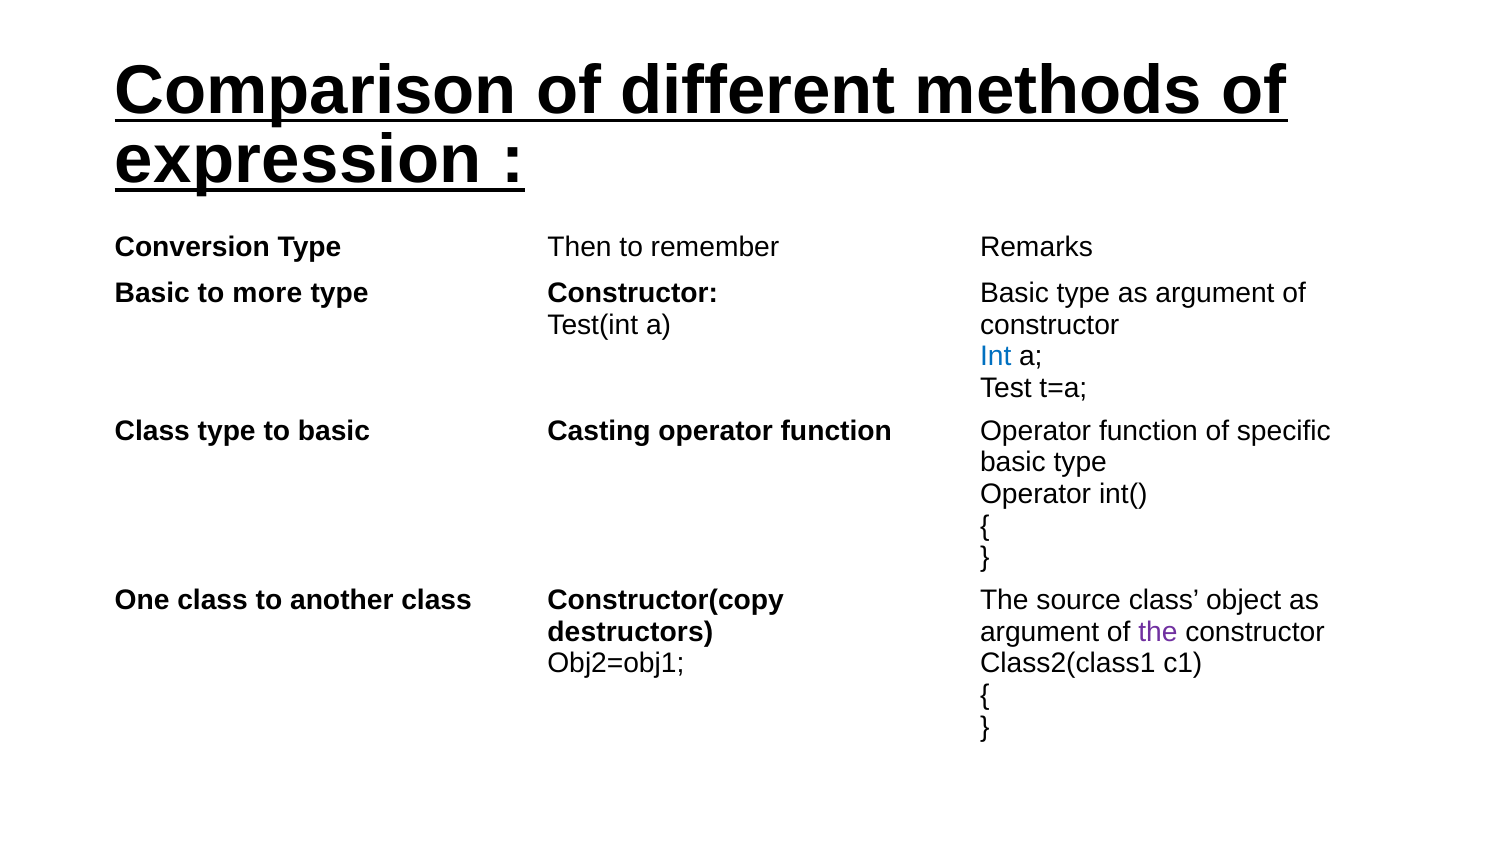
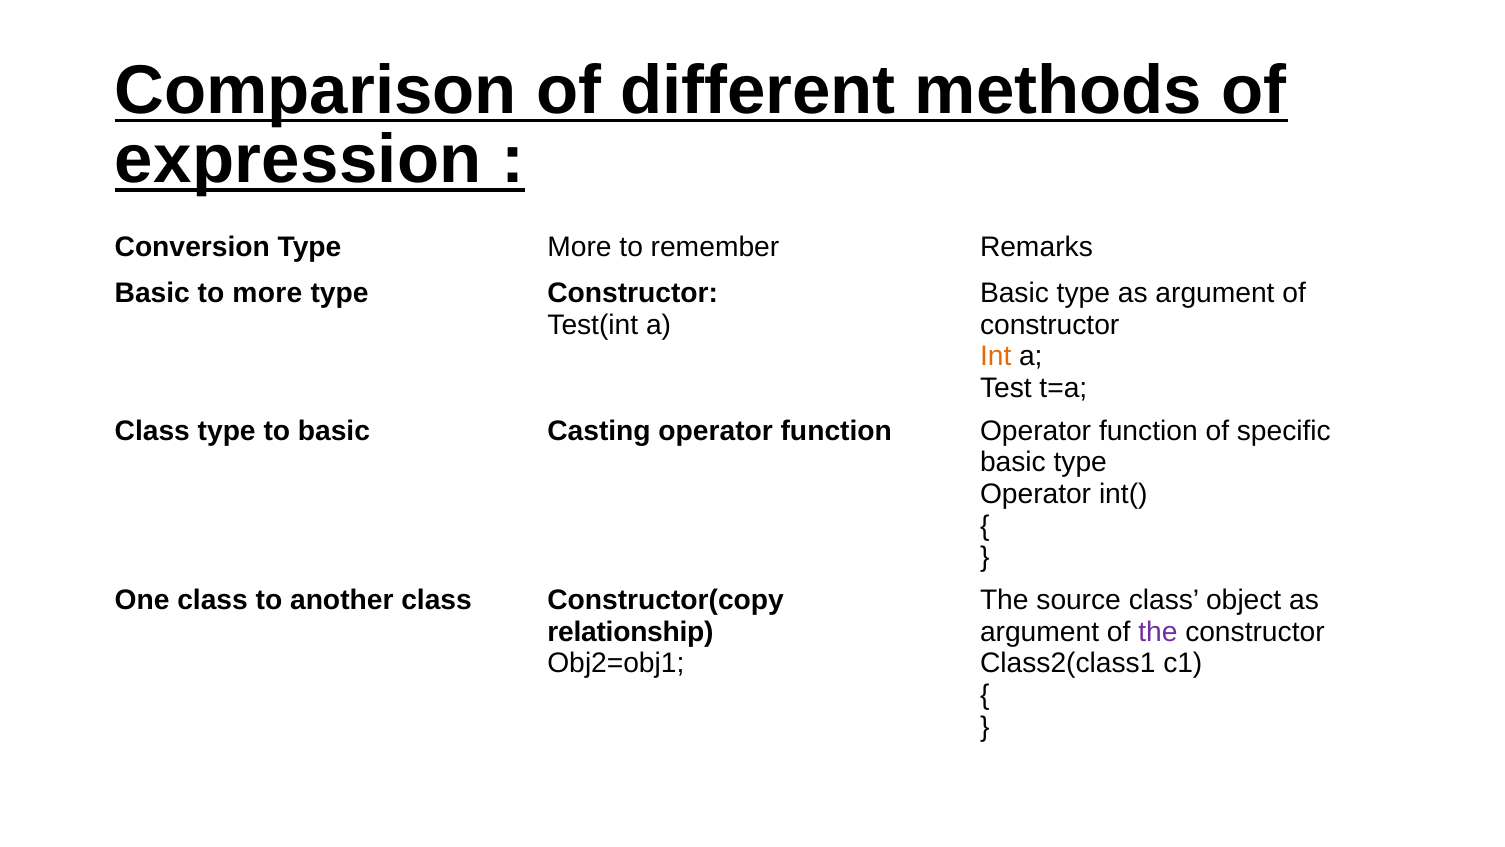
Type Then: Then -> More (580, 247)
Int colour: blue -> orange (996, 356)
destructors: destructors -> relationship (630, 632)
